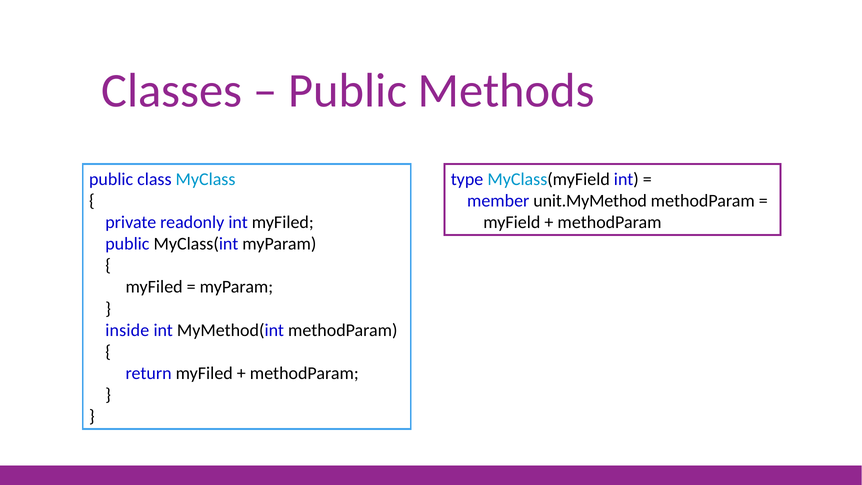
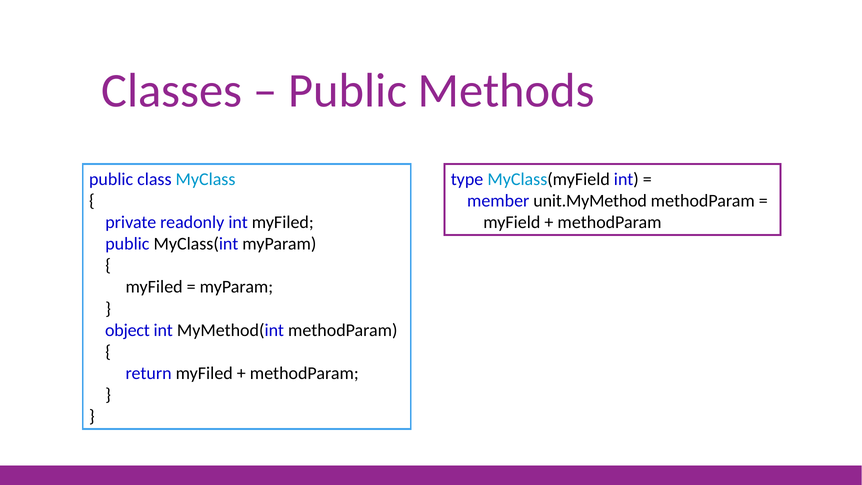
inside: inside -> object (127, 330)
